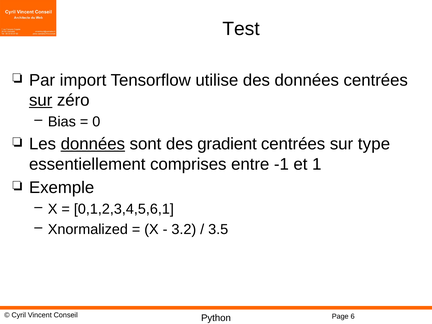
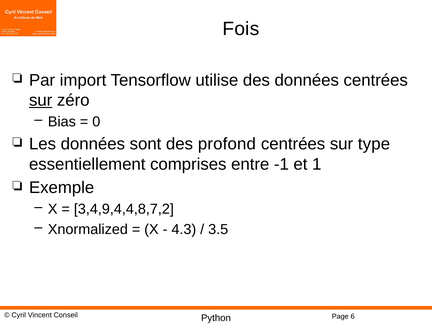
Test: Test -> Fois (241, 29)
données underline: present -> none (93, 144)
gradient: gradient -> profond (227, 144)
0,1,2,3,4,5,6,1: 0,1,2,3,4,5,6,1 -> 3,4,9,4,4,8,7,2 (124, 209)
3.2: 3.2 -> 4.3 (184, 229)
